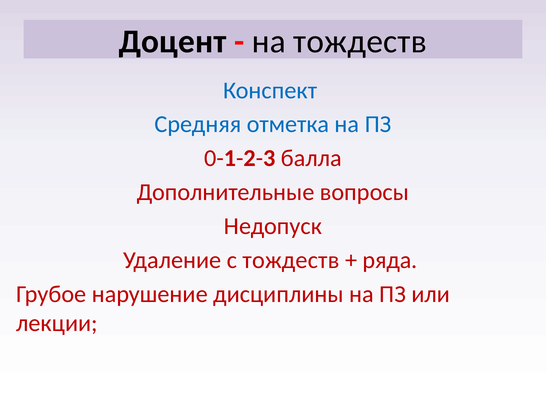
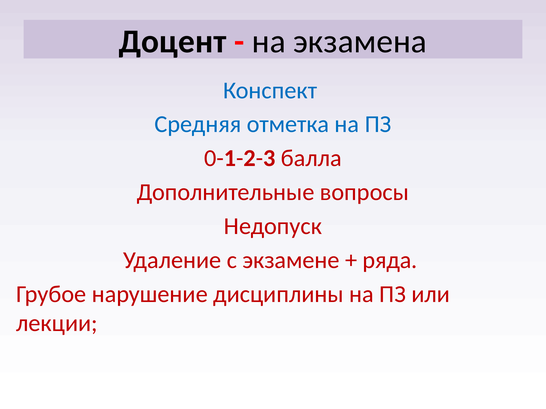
на тождеств: тождеств -> экзамена (360, 42)
с тождеств: тождеств -> экзамене (291, 260)
